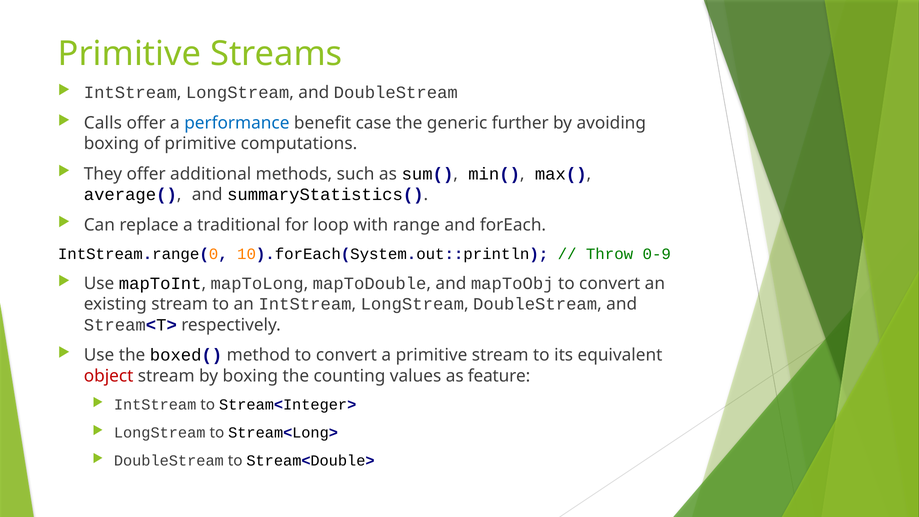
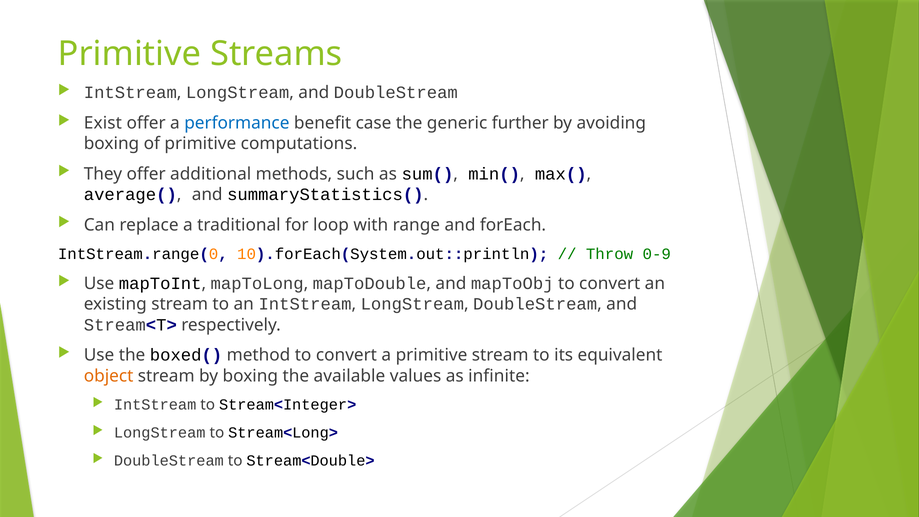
Calls: Calls -> Exist (103, 123)
object colour: red -> orange (109, 376)
counting: counting -> available (349, 376)
feature: feature -> infinite (499, 376)
